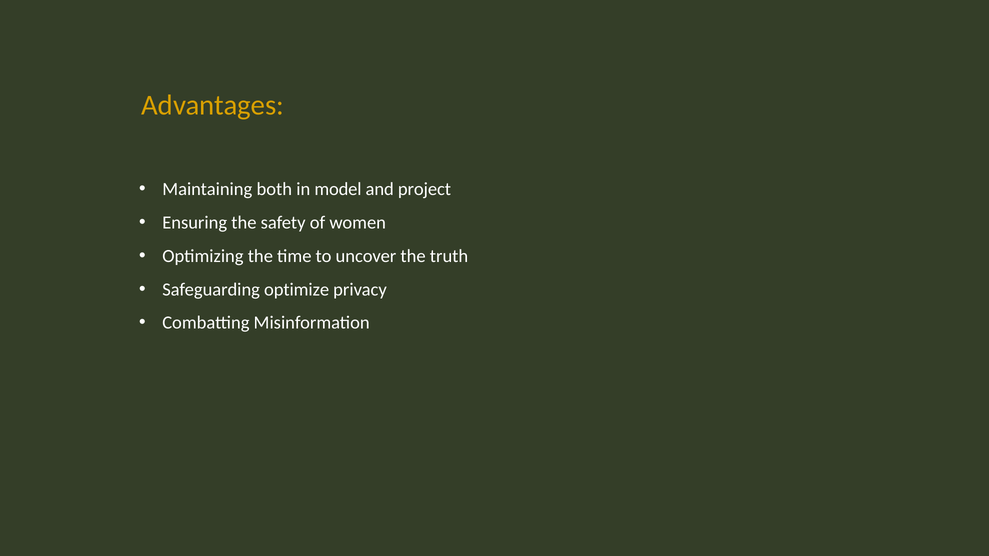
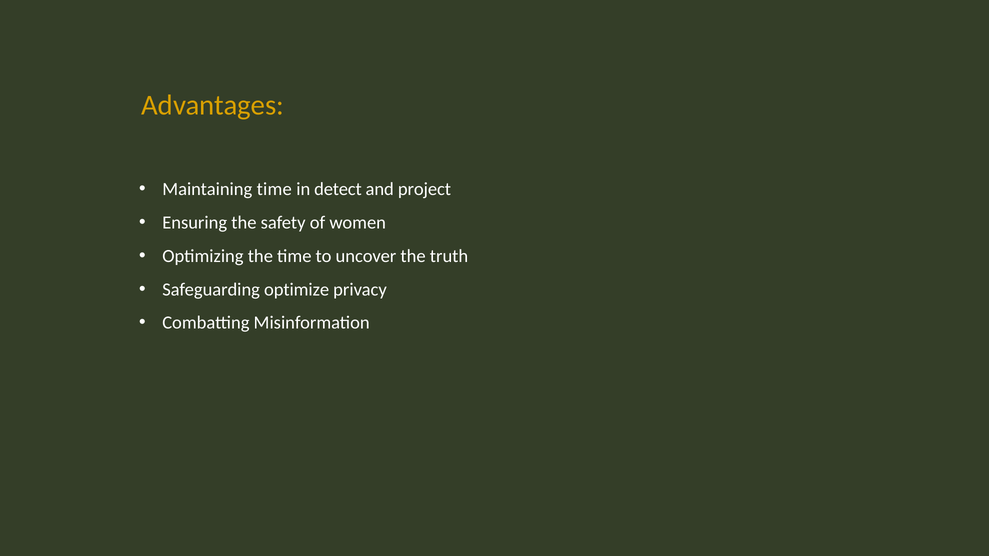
Maintaining both: both -> time (274, 189)
model: model -> detect (338, 189)
